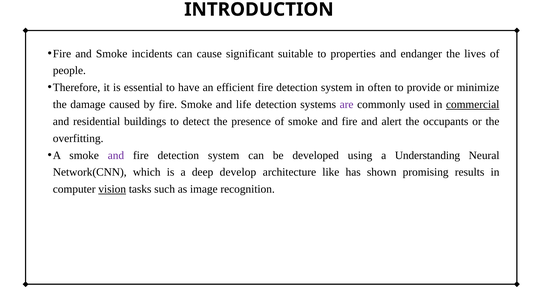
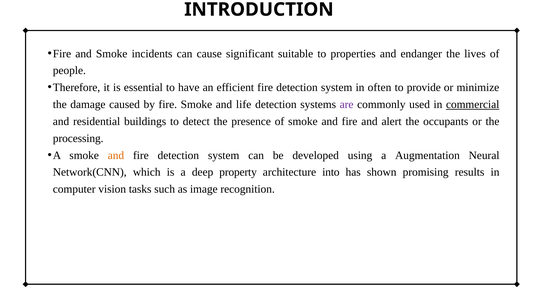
overfitting: overfitting -> processing (78, 139)
and colour: purple -> orange (116, 156)
Understanding: Understanding -> Augmentation (427, 156)
develop: develop -> property (238, 173)
like: like -> into (331, 173)
vision underline: present -> none (112, 189)
